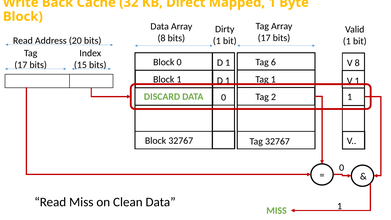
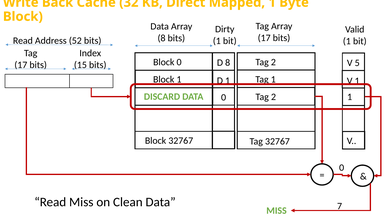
20: 20 -> 52 (75, 41)
6: 6 -> 2 (273, 62)
1: 1 -> 8 (228, 63)
8: 8 -> 5 (357, 63)
MISS 1: 1 -> 7 (340, 206)
